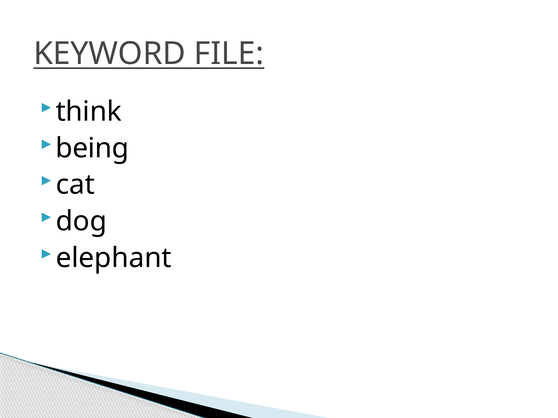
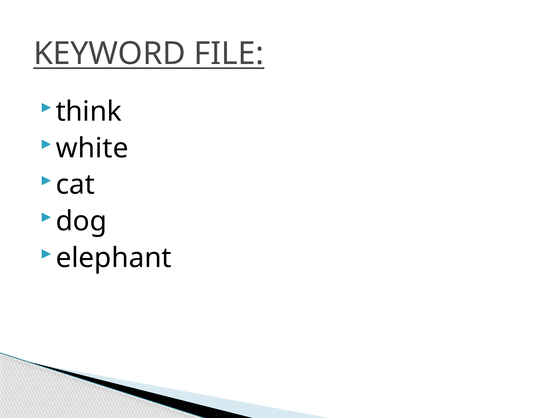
being: being -> white (92, 148)
